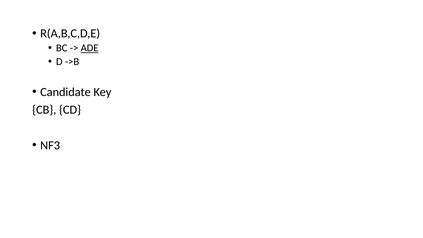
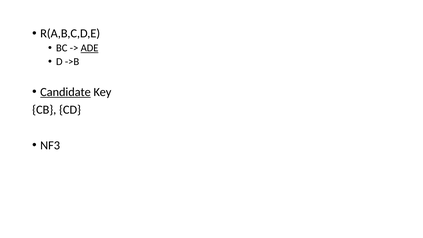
Candidate underline: none -> present (65, 92)
